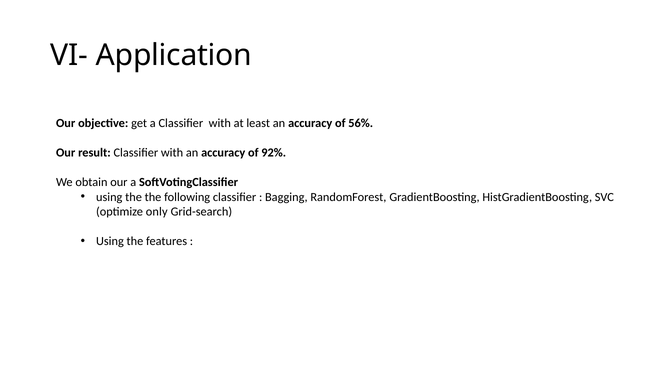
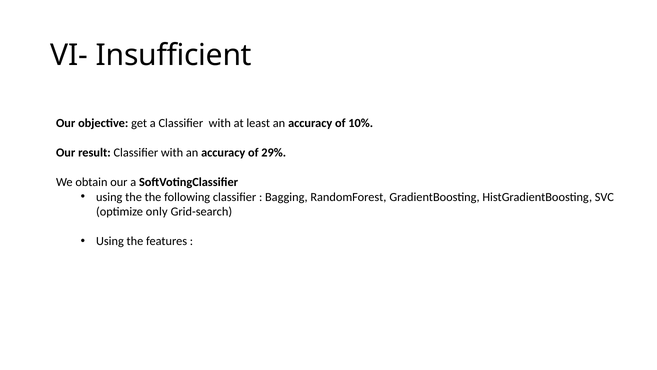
Application: Application -> Insufficient (174, 55)
56%: 56% -> 10% (361, 123)
92%: 92% -> 29% (274, 152)
